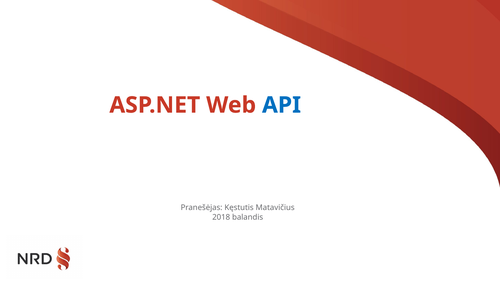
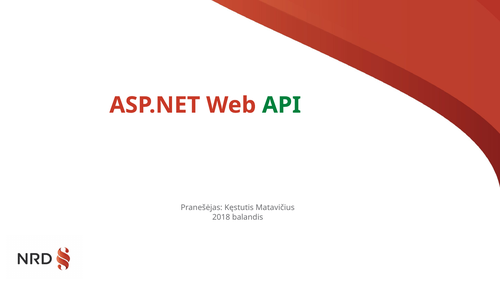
API colour: blue -> green (282, 105)
